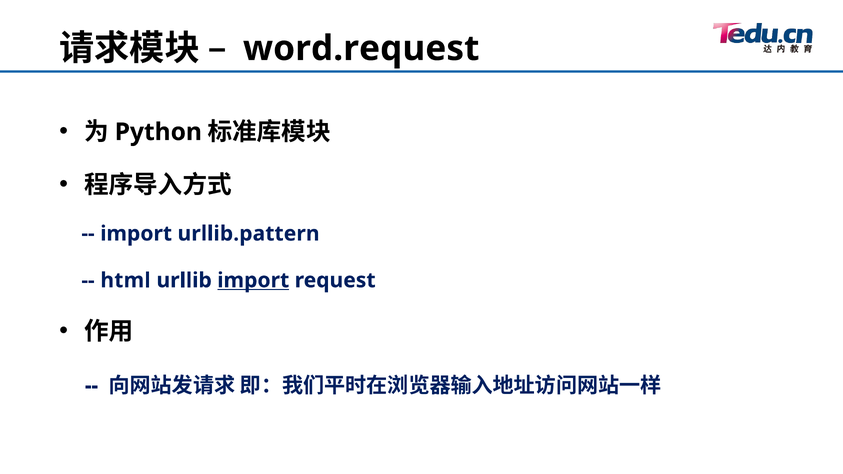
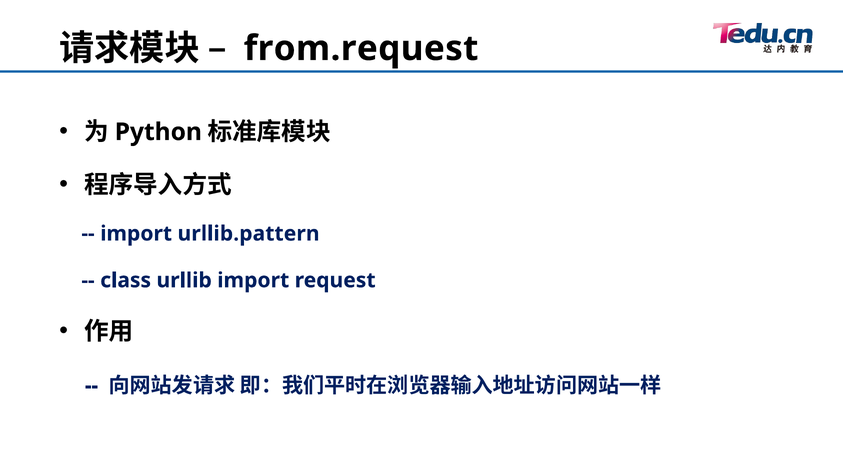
word.request: word.request -> from.request (361, 48)
html: html -> class (126, 280)
import underline: present -> none (253, 280)
